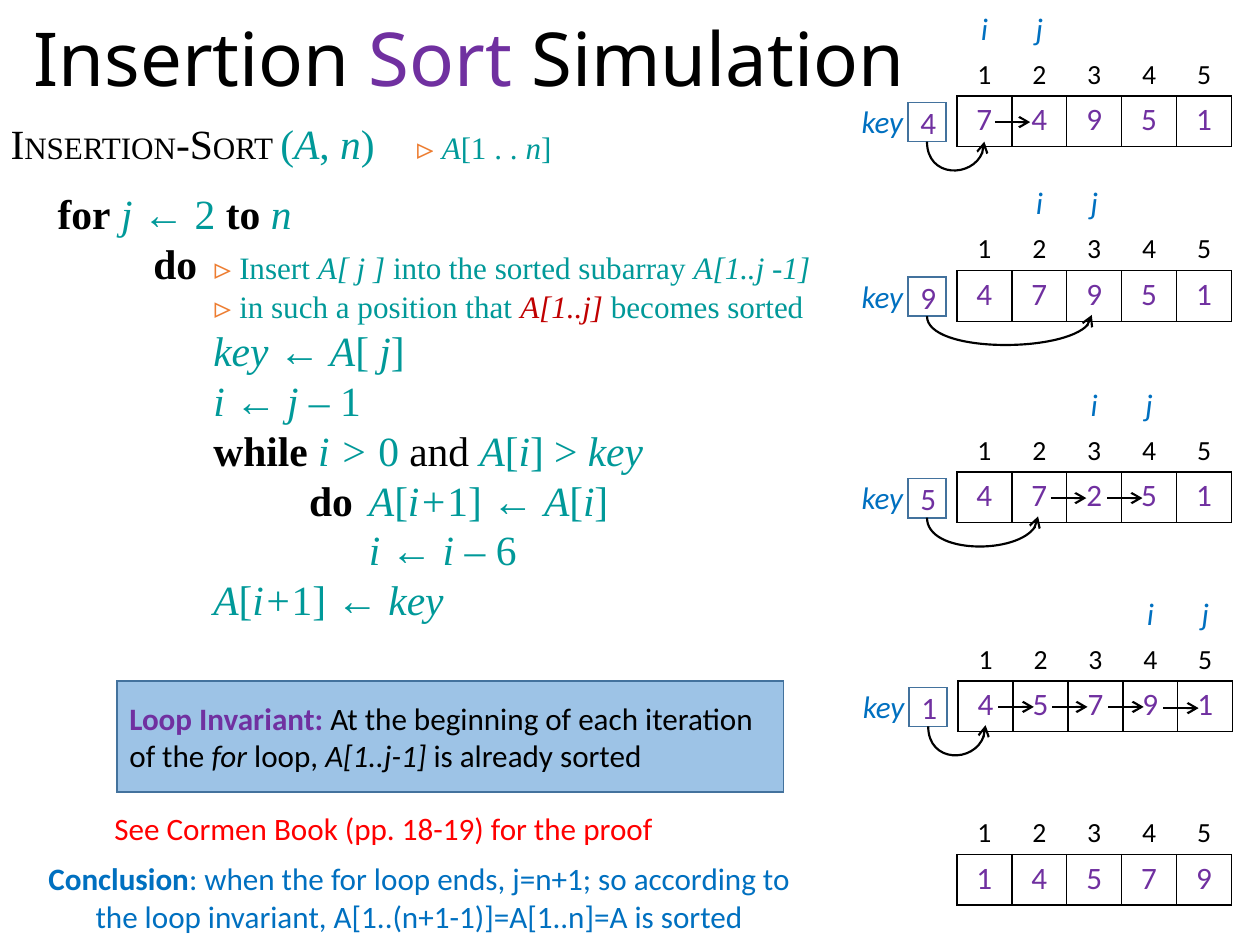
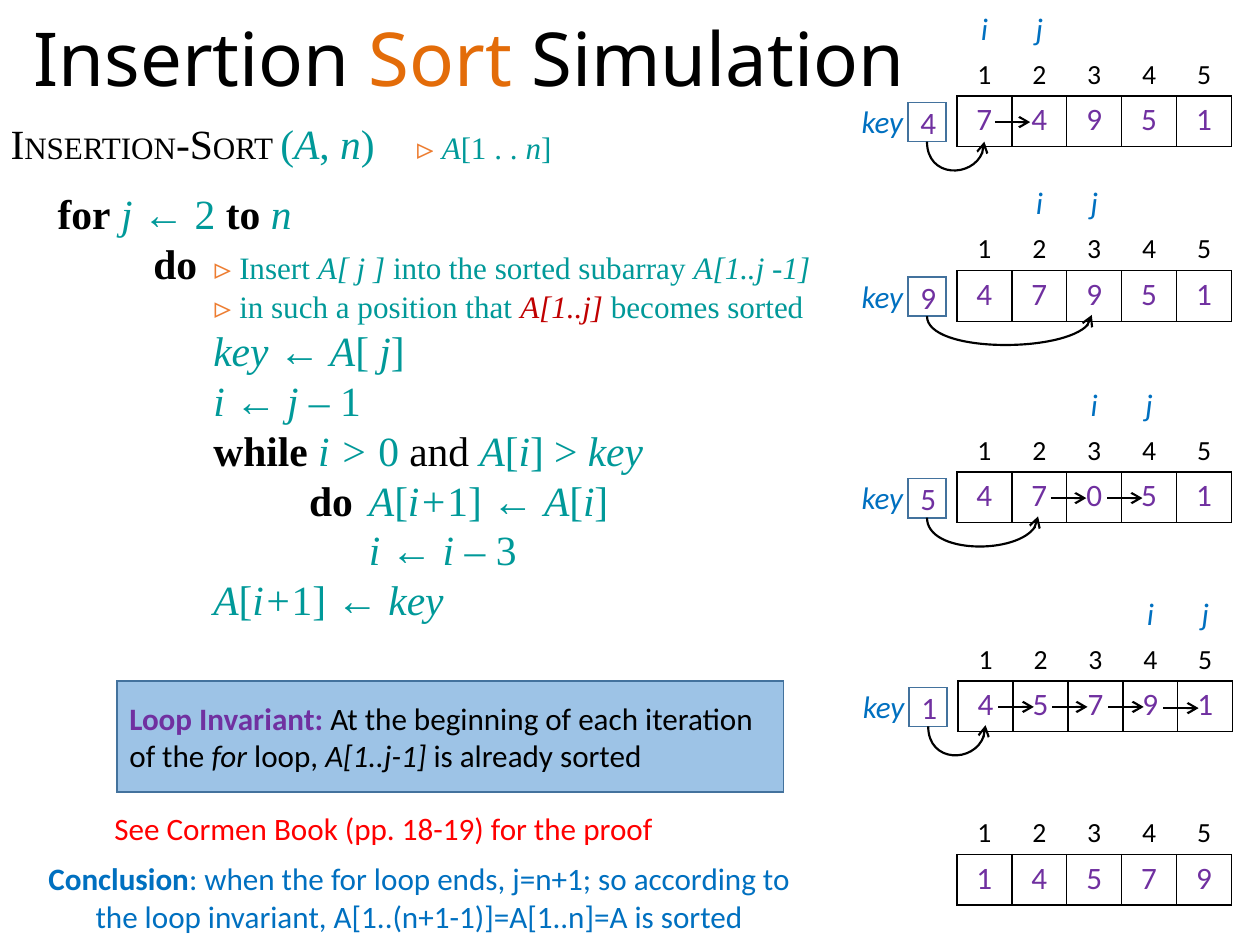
Sort colour: purple -> orange (440, 62)
7 2: 2 -> 0 (1094, 496)
6: 6 -> 3 (506, 552)
